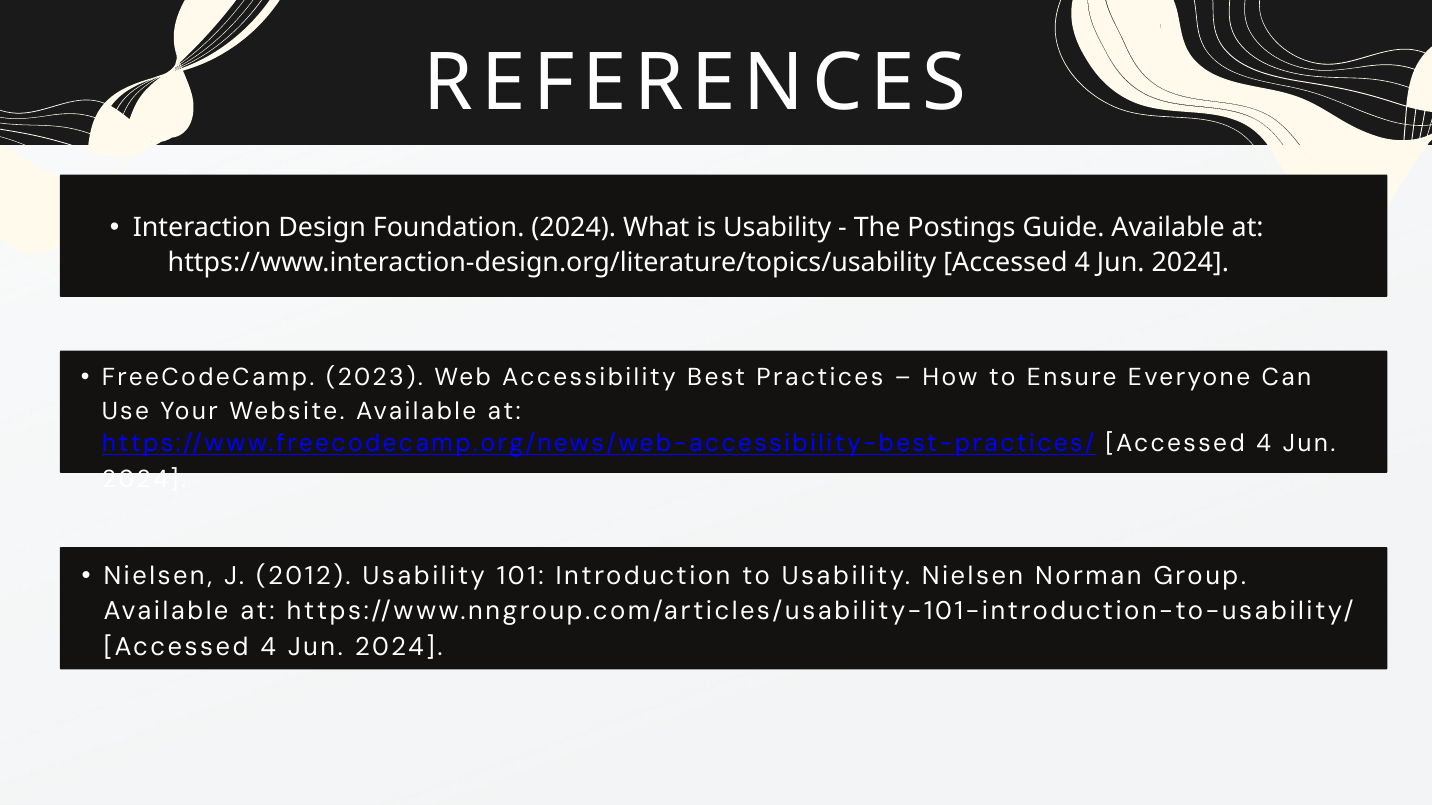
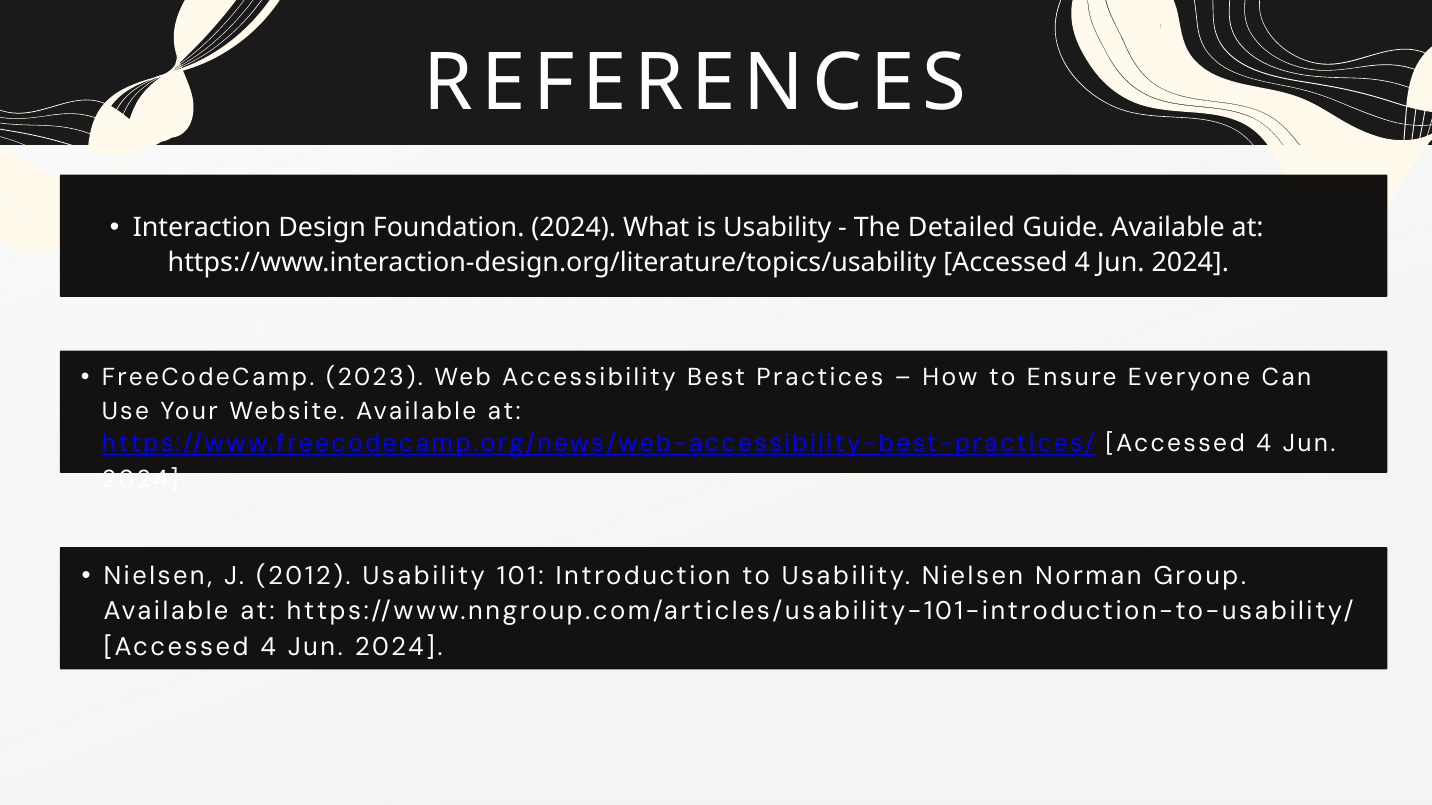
Postings: Postings -> Detailed (961, 228)
